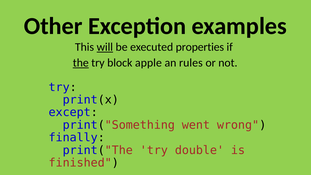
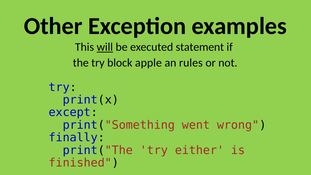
properties: properties -> statement (200, 47)
the underline: present -> none (81, 63)
double: double -> either (199, 150)
